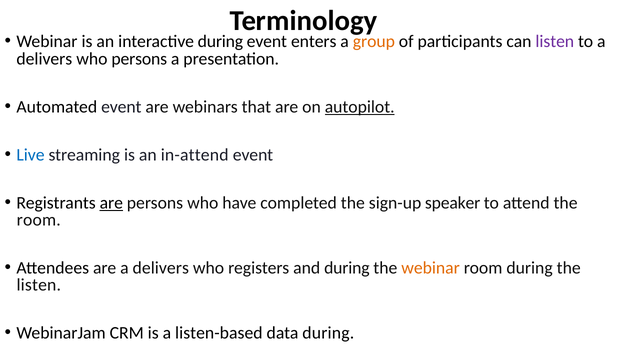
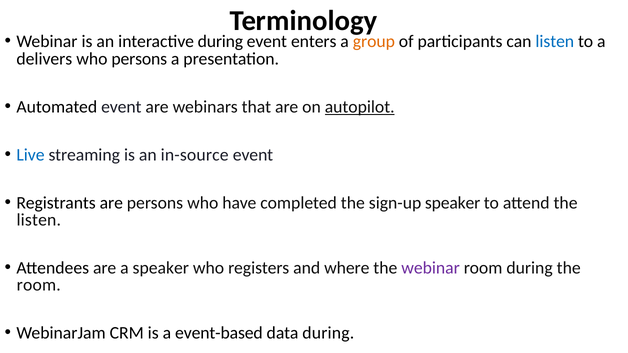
listen colour: purple -> blue (555, 42)
in-attend: in-attend -> in-source (195, 155)
are underline: present -> none (111, 203)
room: room -> listen (39, 220)
are a delivers: delivers -> speaker (161, 268)
and during: during -> where (347, 268)
webinar colour: orange -> purple (431, 268)
listen: listen -> room (39, 285)
listen-based: listen-based -> event-based (219, 333)
